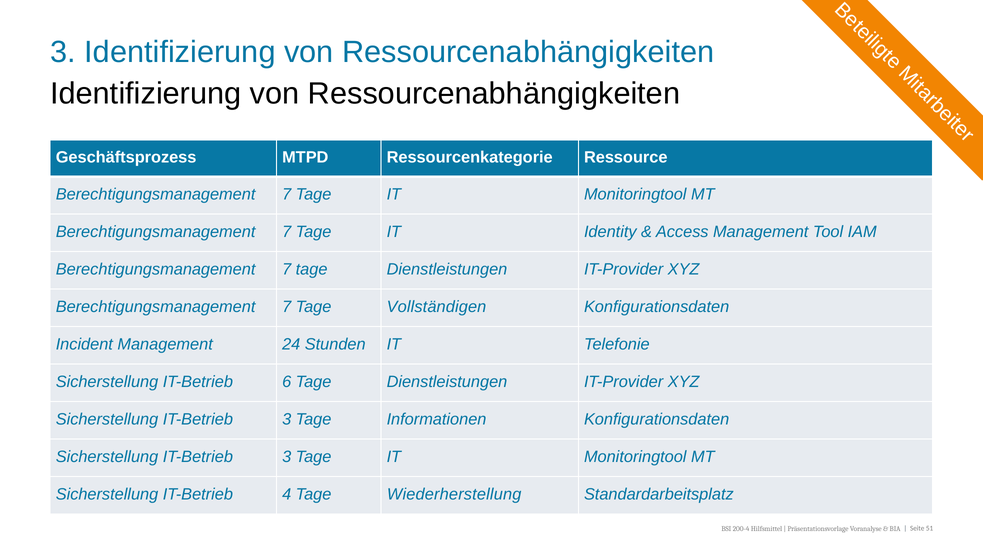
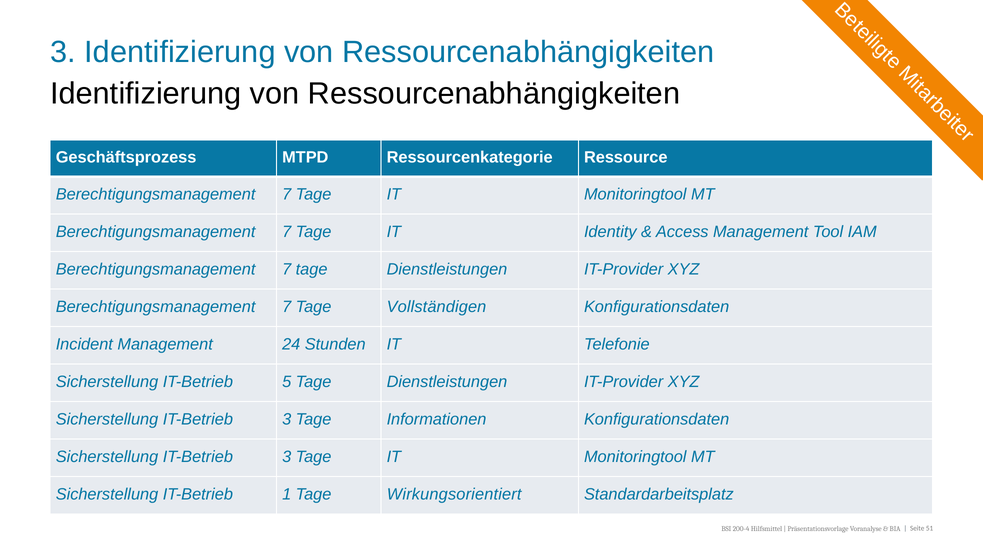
6: 6 -> 5 (287, 382)
4: 4 -> 1 (287, 494)
Wiederherstellung: Wiederherstellung -> Wirkungsorientiert (454, 494)
